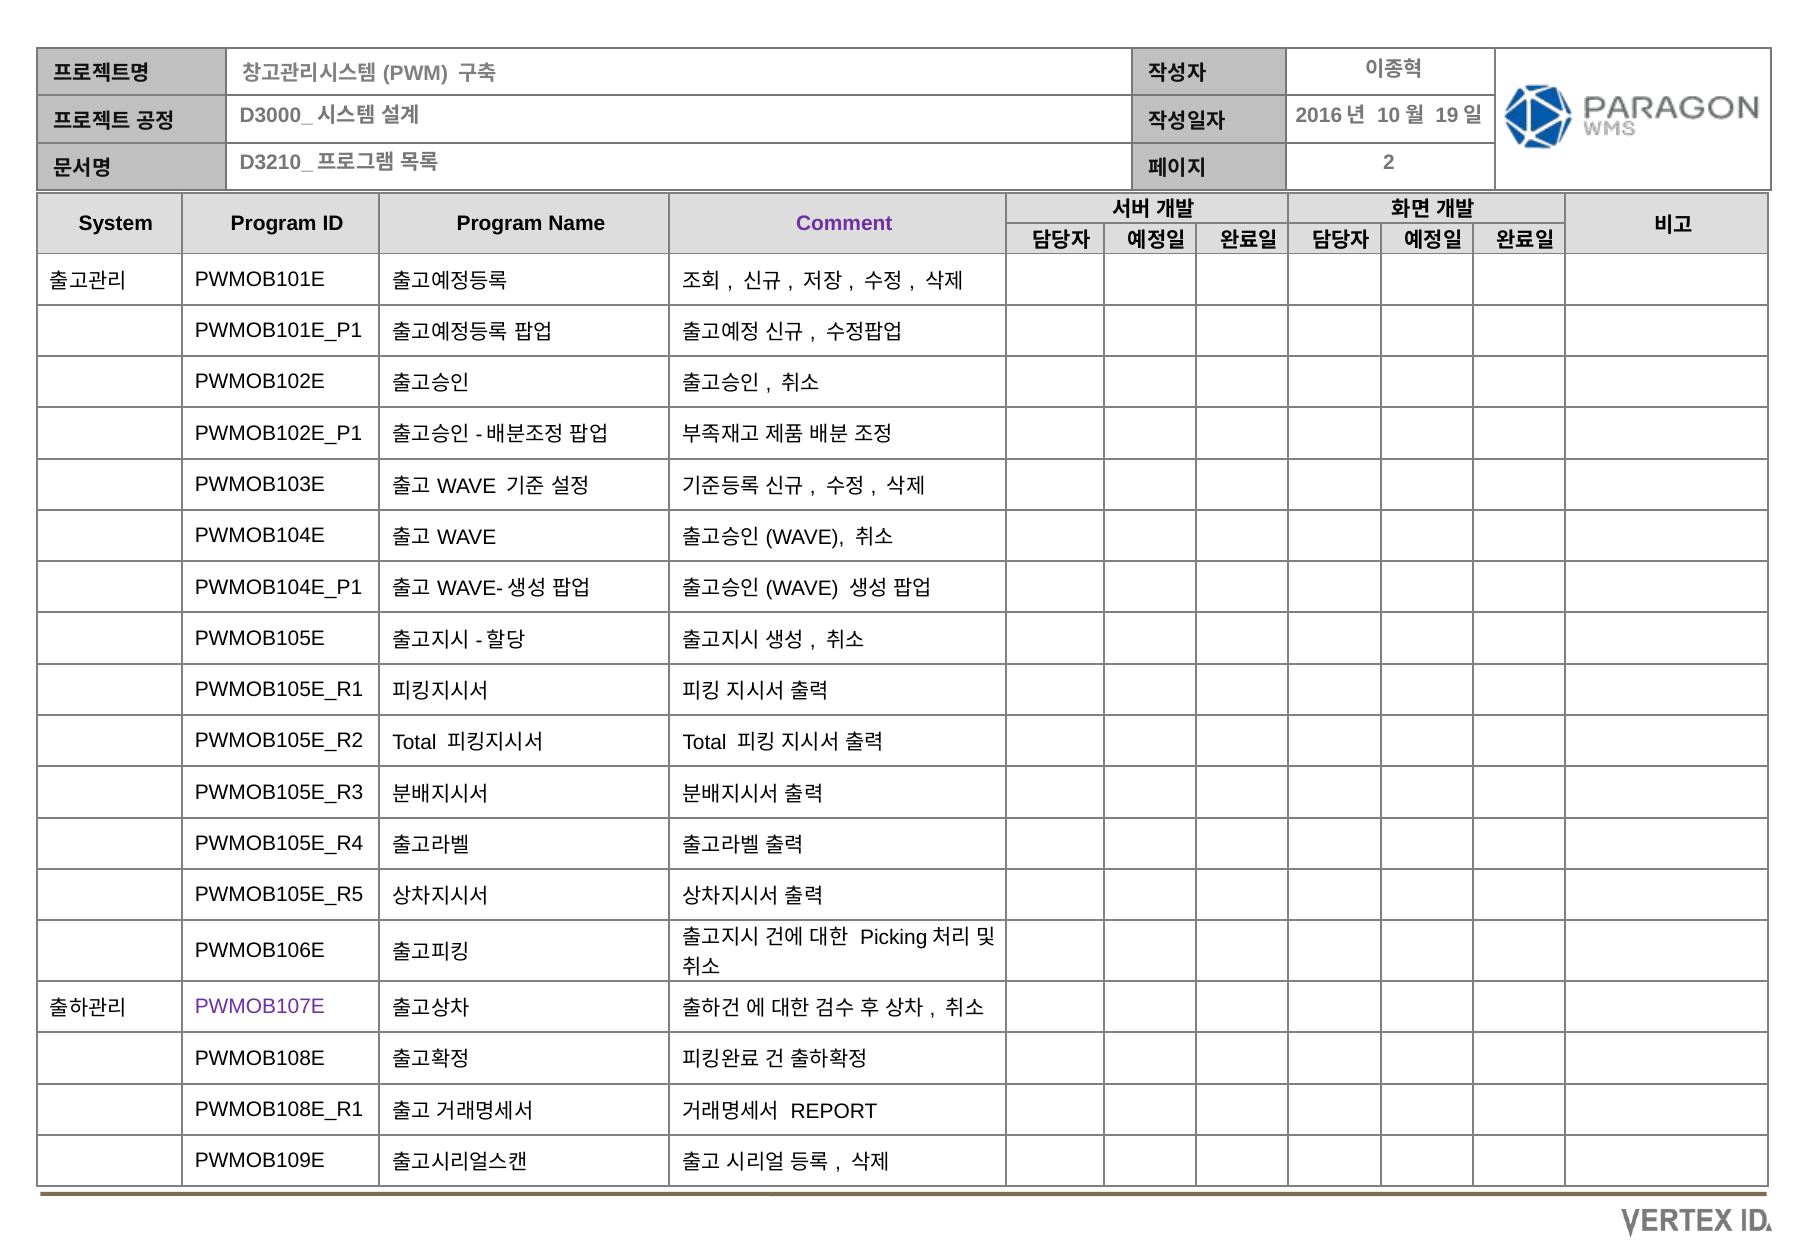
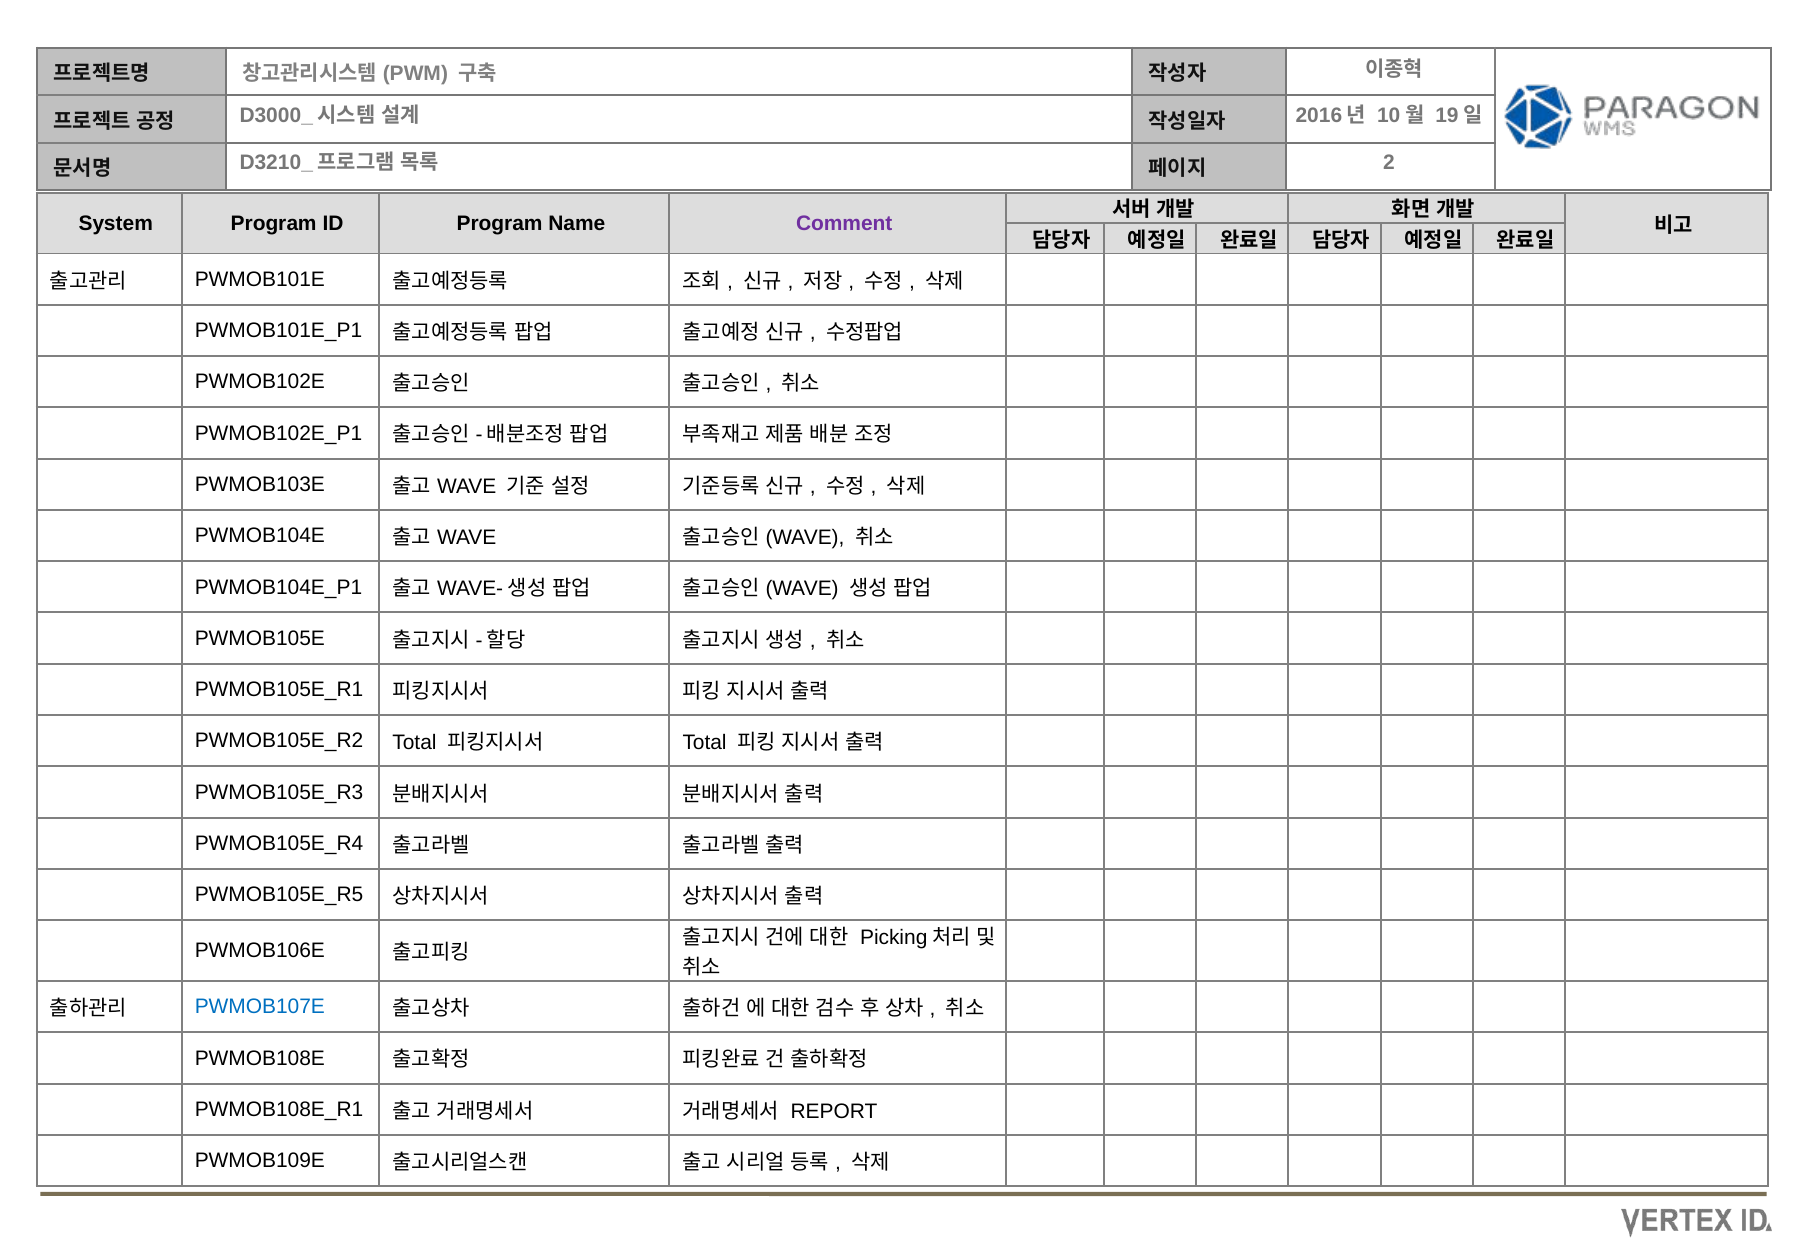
PWMOB107E colour: purple -> blue (260, 1007)
